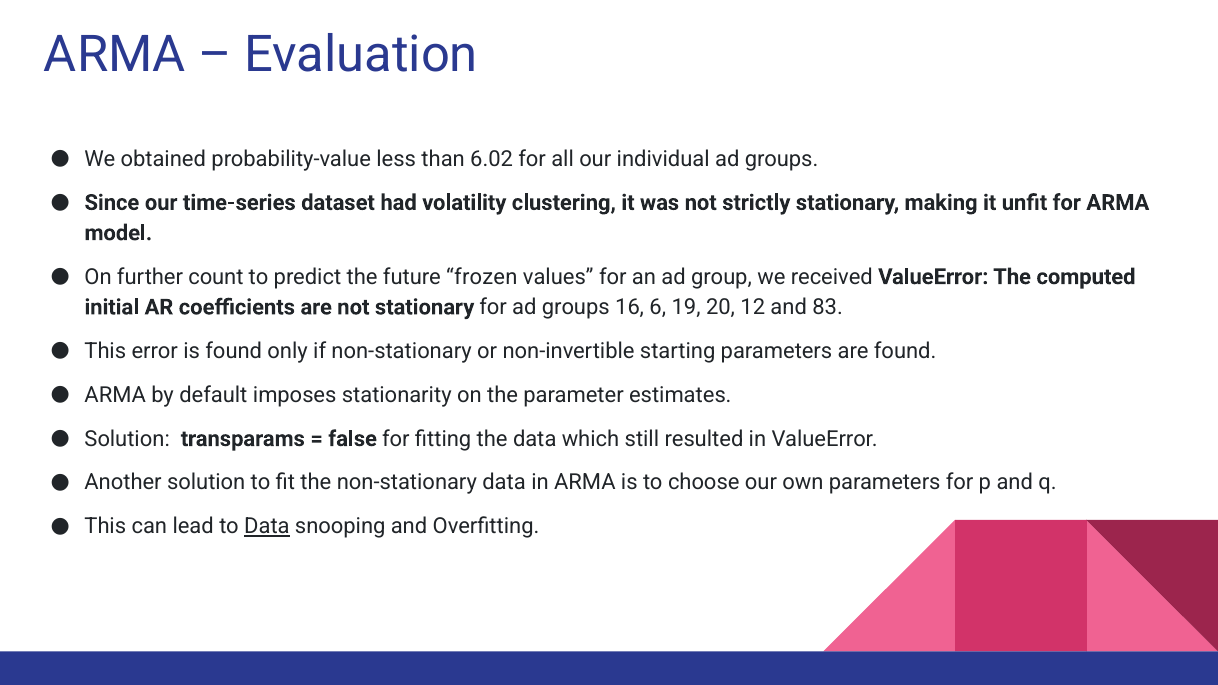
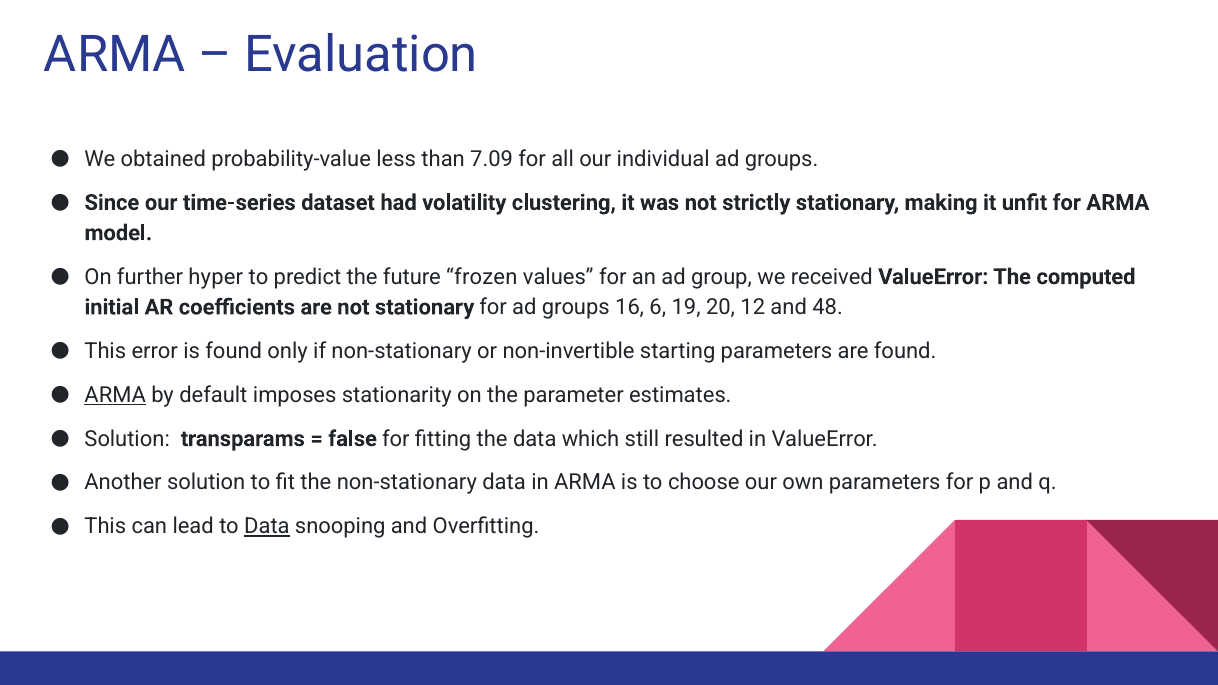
6.02: 6.02 -> 7.09 (492, 159)
count: count -> hyper (216, 277)
83: 83 -> 48 (828, 307)
ARMA underline: none -> present (115, 395)
